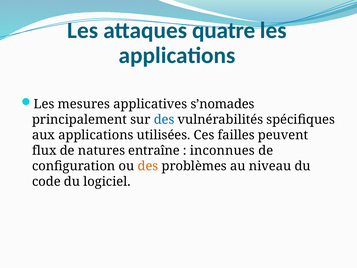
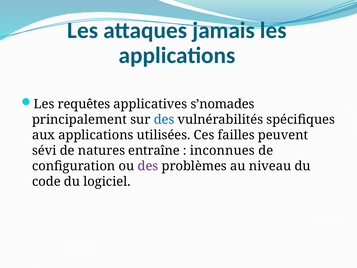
quatre: quatre -> jamais (224, 30)
mesures: mesures -> requêtes (84, 104)
flux: flux -> sévi (44, 151)
des colour: orange -> purple (148, 166)
